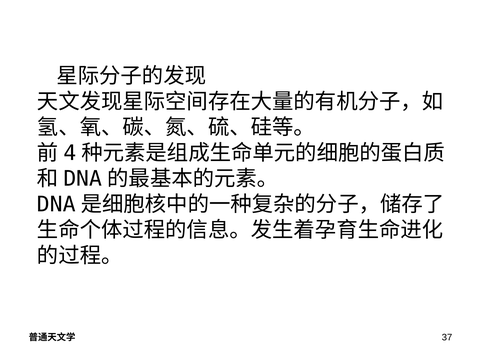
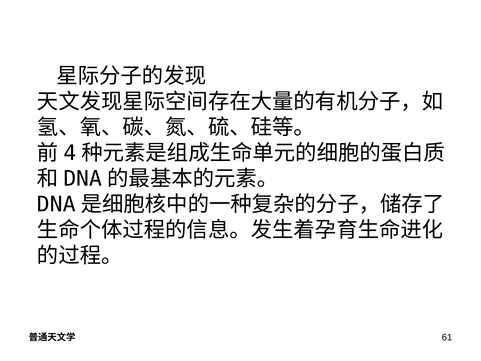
37: 37 -> 61 (447, 337)
